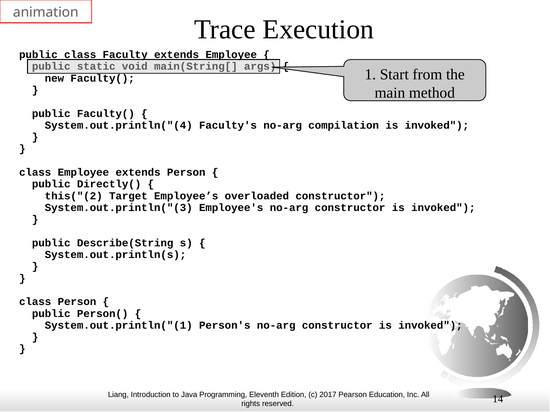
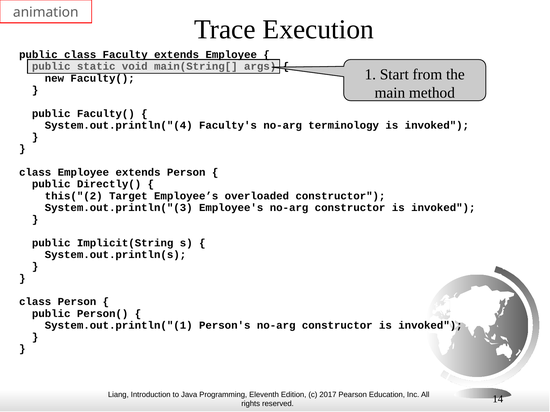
compilation: compilation -> terminology (344, 125)
Describe(String: Describe(String -> Implicit(String (125, 243)
